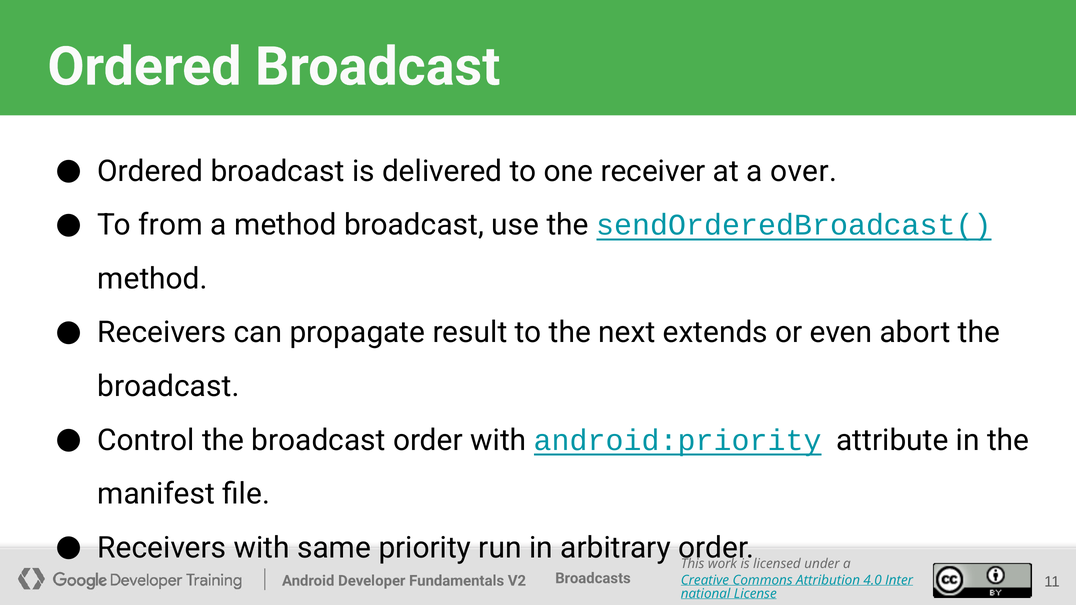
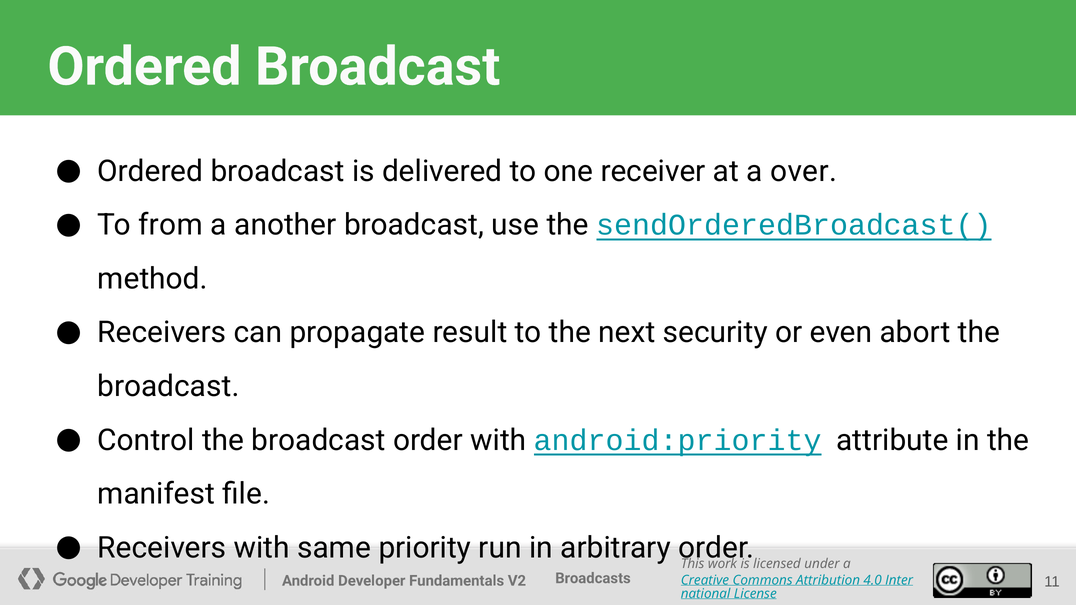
a method: method -> another (285, 225)
extends: extends -> security (715, 333)
